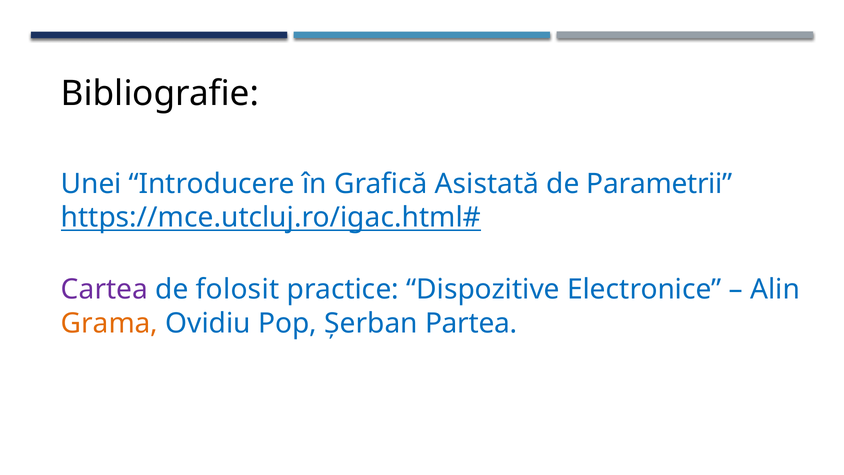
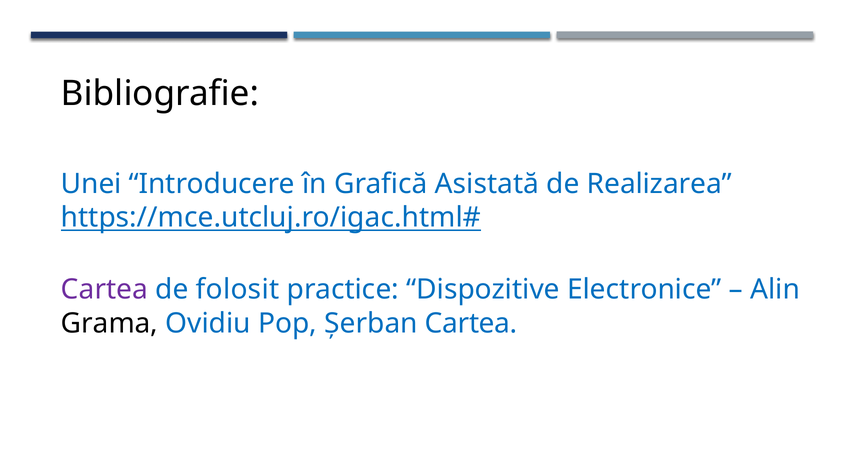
Parametrii: Parametrii -> Realizarea (659, 184)
Grama colour: orange -> black (109, 323)
Șerban Partea: Partea -> Cartea (471, 323)
